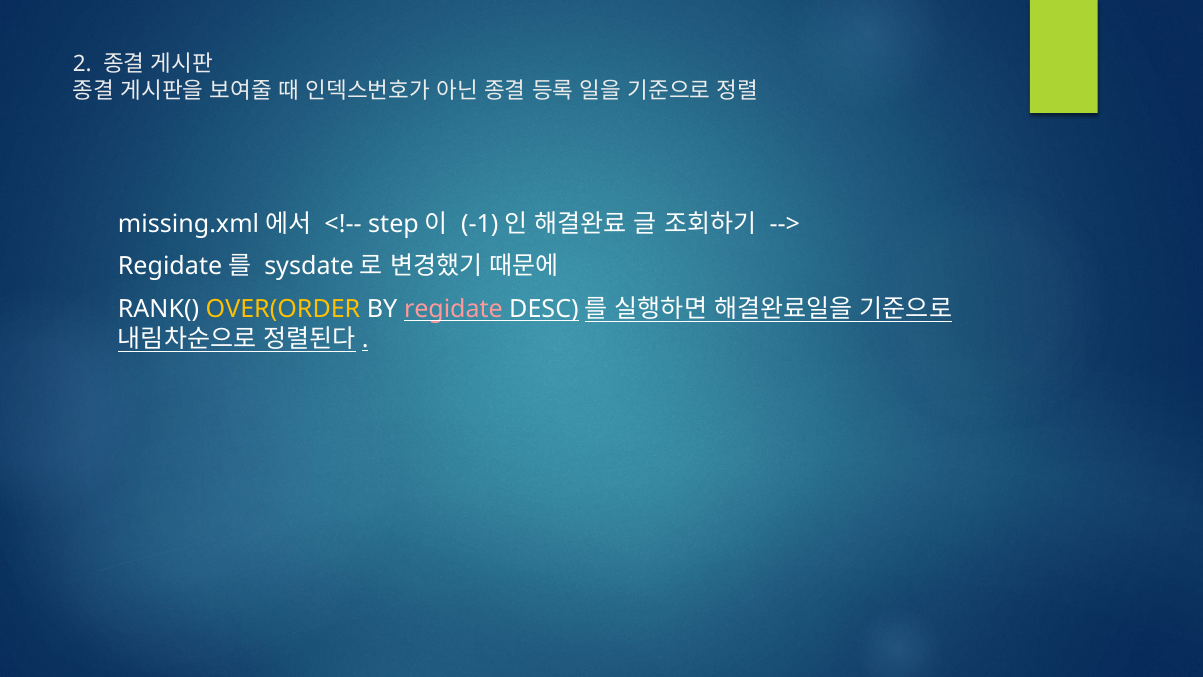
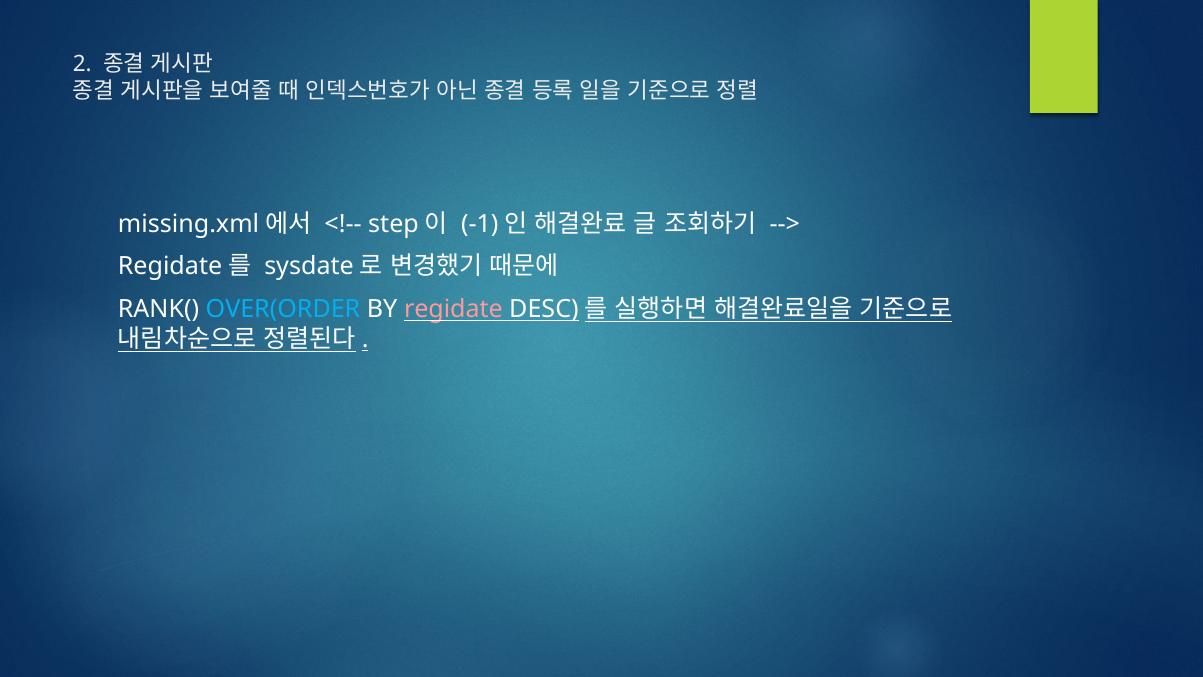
OVER(ORDER colour: yellow -> light blue (283, 309)
